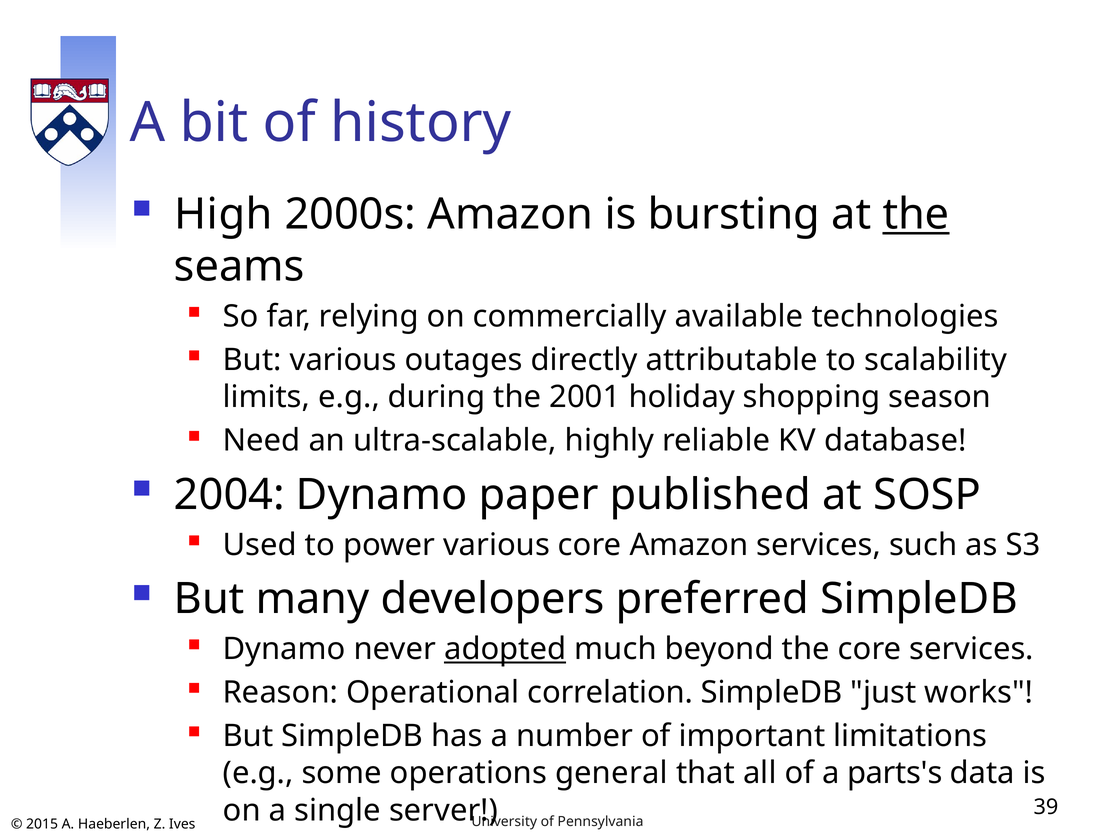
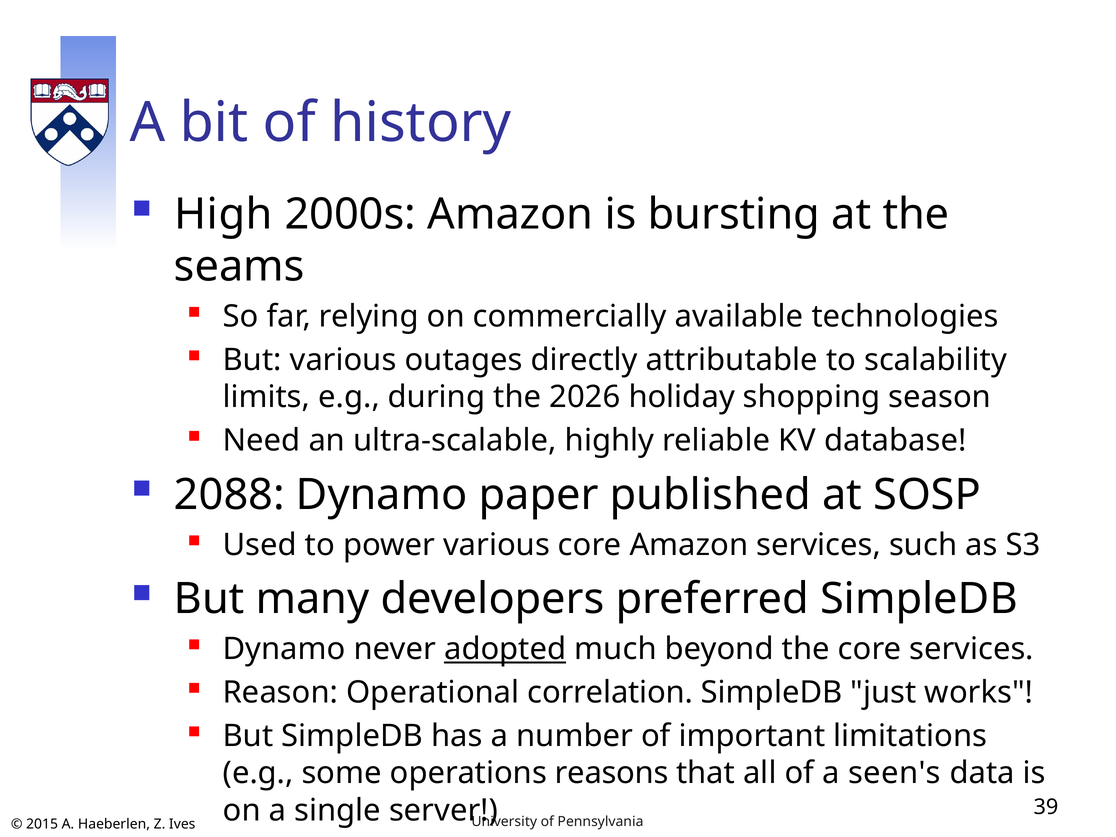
the underline: present -> none (916, 214)
2001: 2001 -> 2026 (585, 397)
2004: 2004 -> 2088 (229, 495)
general: general -> reasons (612, 773)
parts's: parts's -> seen's (894, 773)
